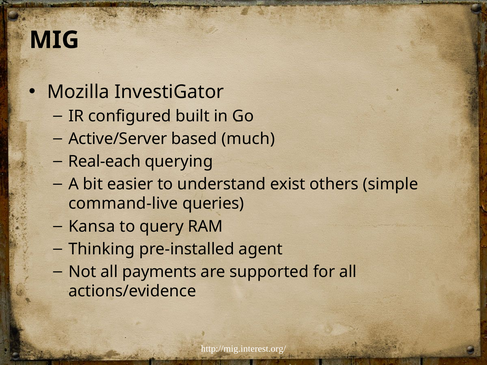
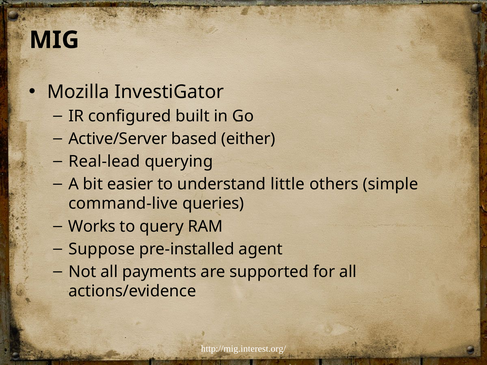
much: much -> either (248, 139)
Real-each: Real-each -> Real-lead (104, 162)
exist: exist -> little (288, 184)
Kansa: Kansa -> Works (92, 227)
Thinking: Thinking -> Suppose (102, 249)
